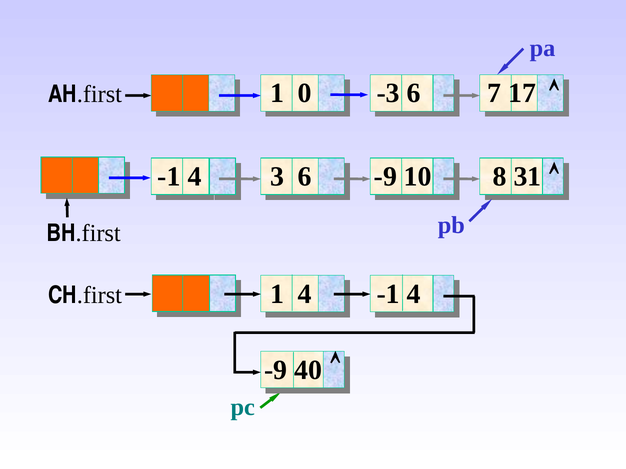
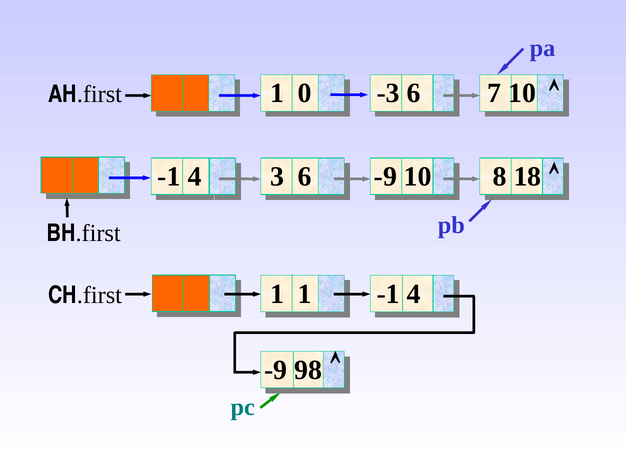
7 17: 17 -> 10 (522, 93)
31: 31 -> 18 (527, 177)
1 4: 4 -> 1 (305, 294)
40: 40 -> 98 (308, 370)
